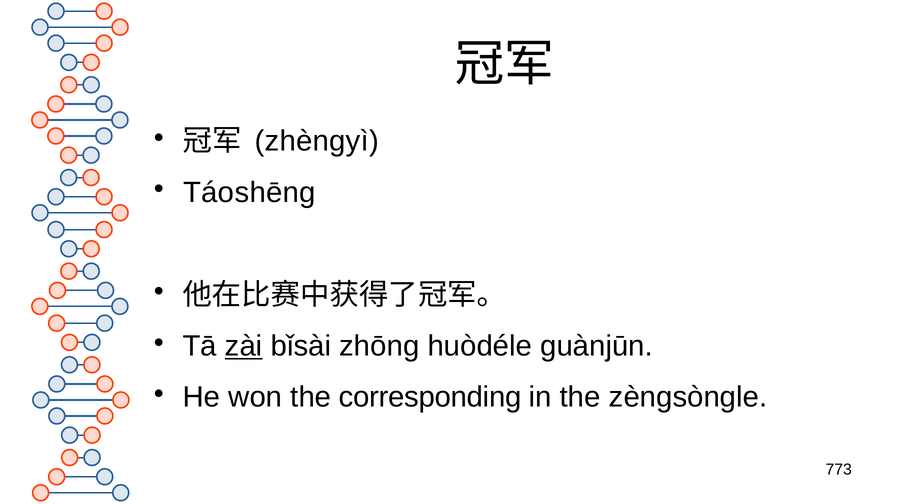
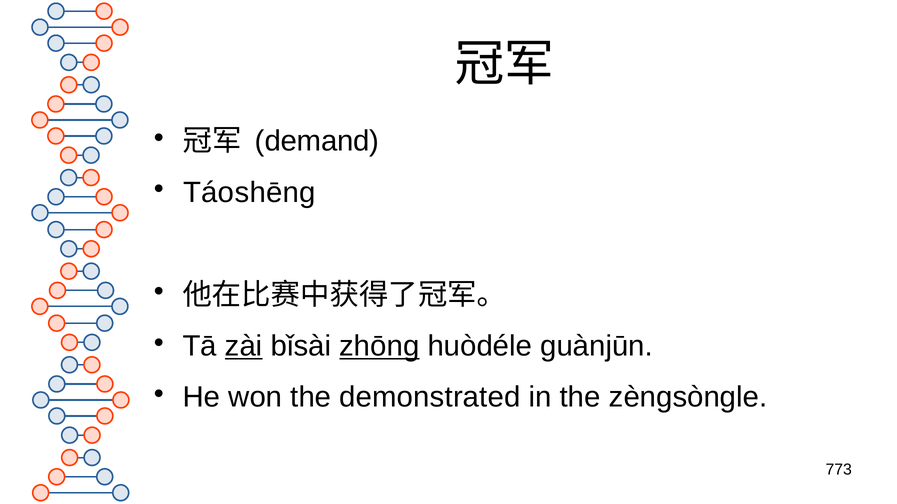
zhèngyì: zhèngyì -> demand (317, 141)
zhōng underline: none -> present (379, 346)
corresponding: corresponding -> demonstrated (430, 398)
